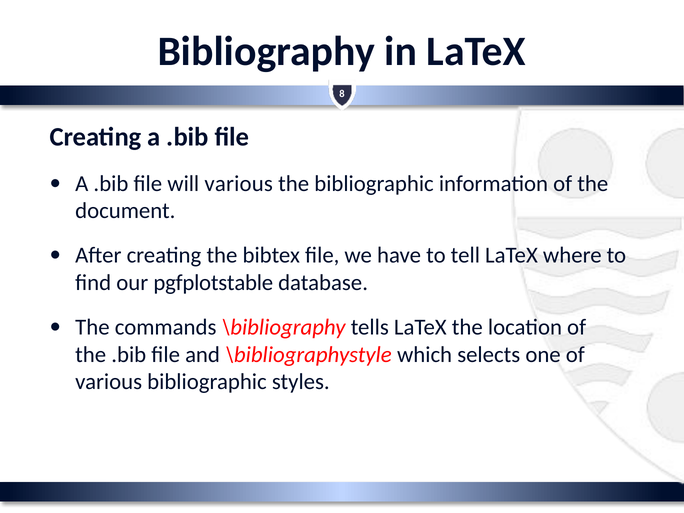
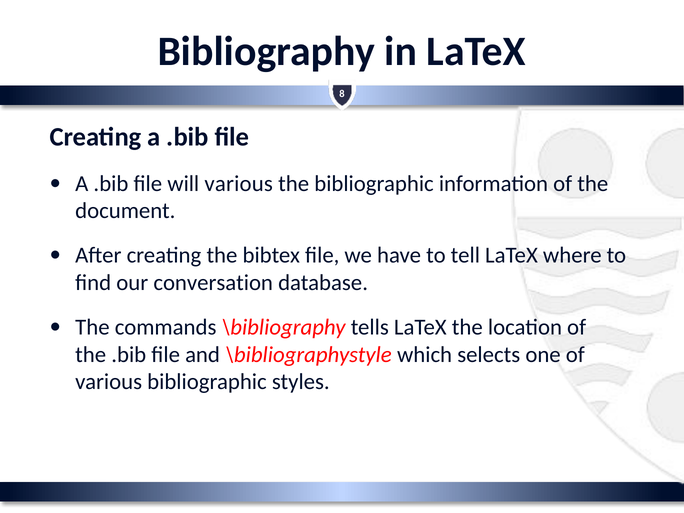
pgfplotstable: pgfplotstable -> conversation (213, 283)
